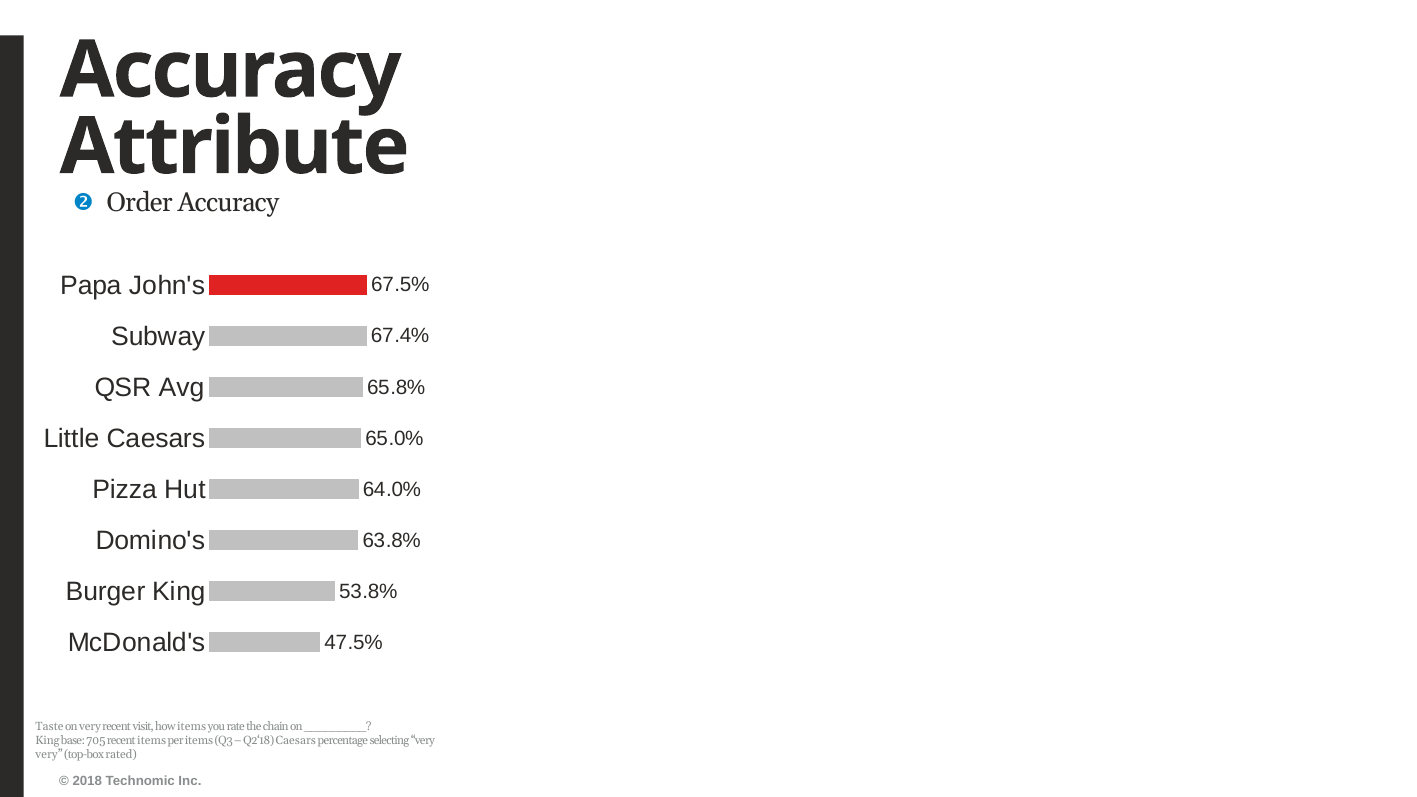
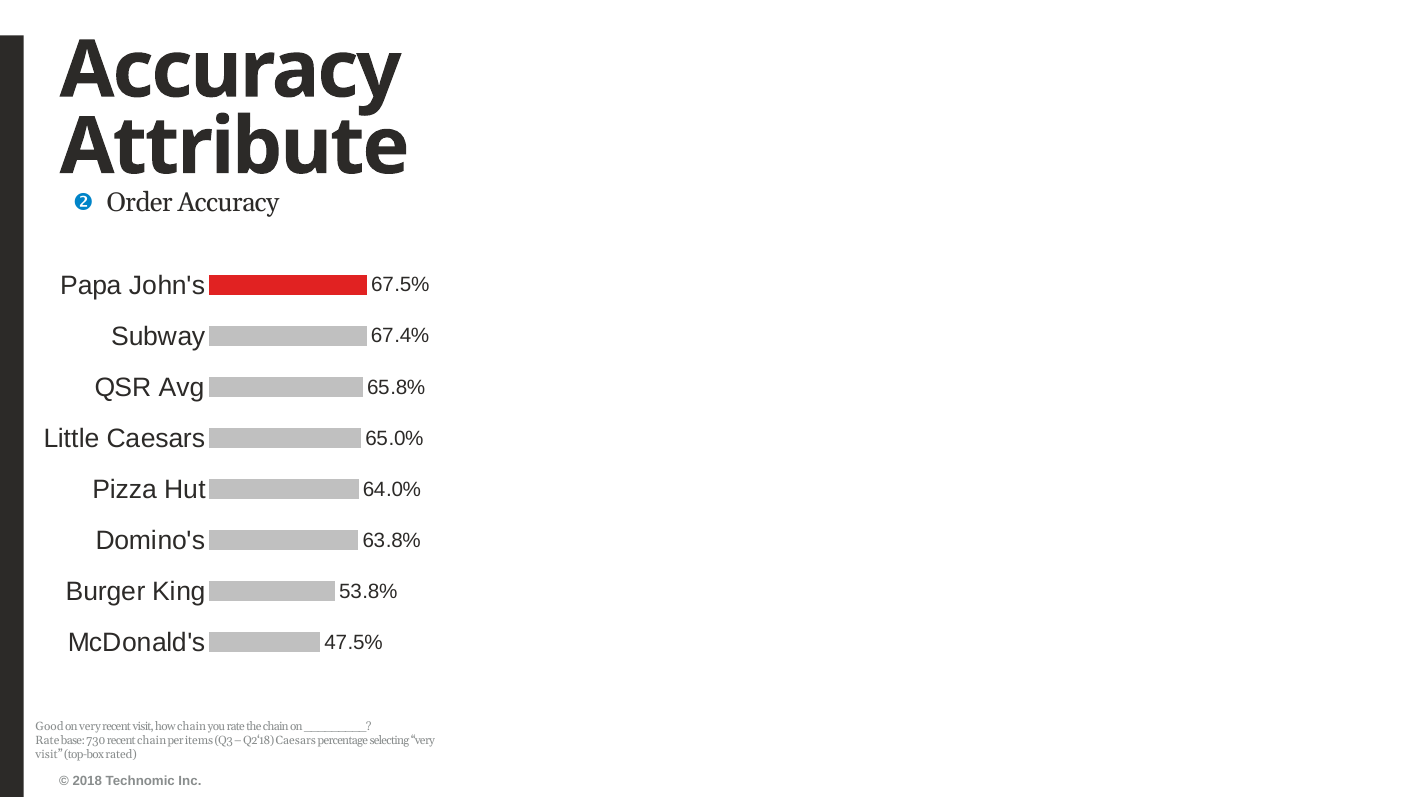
Taste: Taste -> Good (50, 726)
how items: items -> chain (192, 726)
King: King -> Rate (47, 740)
705: 705 -> 730 (96, 740)
recent items: items -> chain (152, 740)
very: very -> visit (49, 755)
